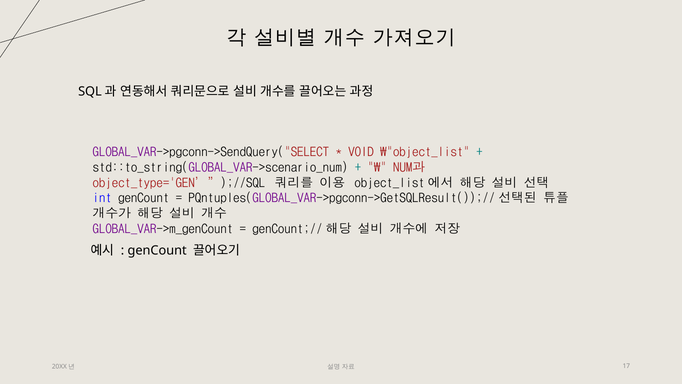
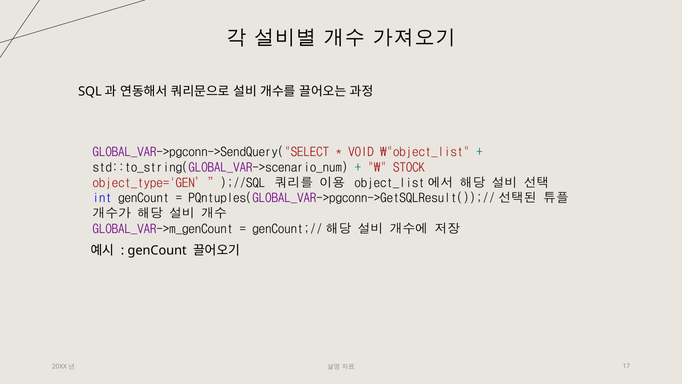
NUM과: NUM과 -> STOCK (409, 167)
